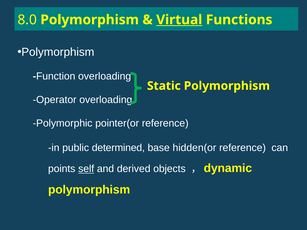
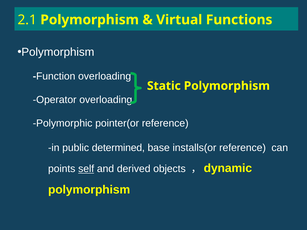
8.0: 8.0 -> 2.1 (27, 20)
Virtual underline: present -> none (179, 20)
hidden(or: hidden(or -> installs(or (194, 148)
